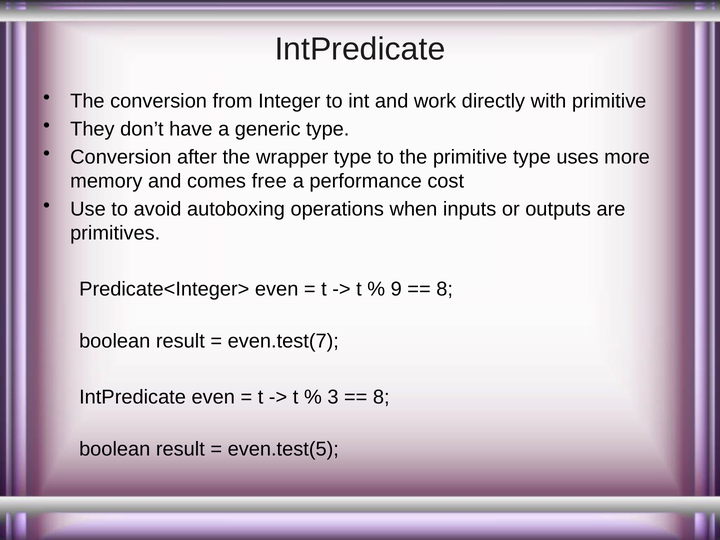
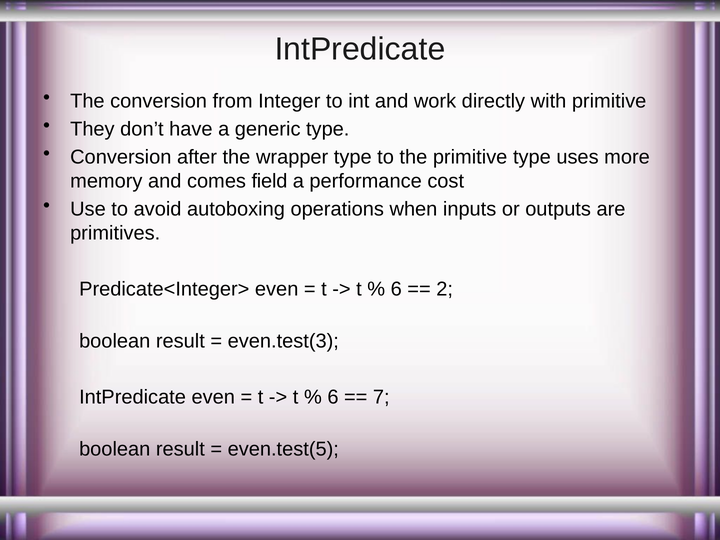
free: free -> field (269, 181)
9: 9 -> 6 (396, 289)
8: 8 -> 2 (445, 289)
even.test(7: even.test(7 -> even.test(3 (283, 341)
3: 3 -> 6 (333, 397)
8: 8 -> 7 (381, 397)
